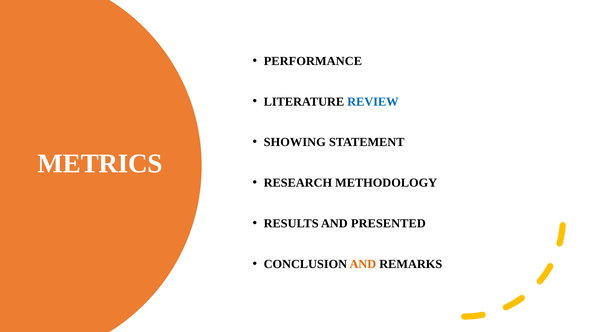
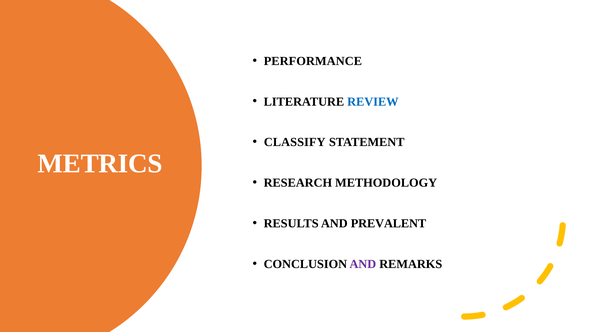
SHOWING: SHOWING -> CLASSIFY (295, 142)
PRESENTED: PRESENTED -> PREVALENT (388, 223)
AND colour: orange -> purple (363, 264)
